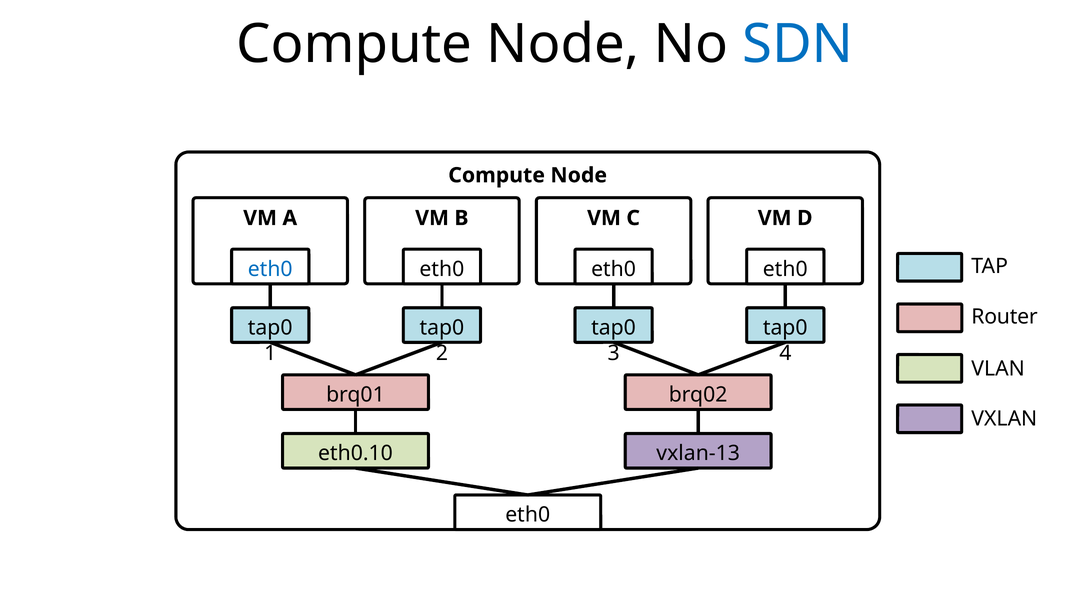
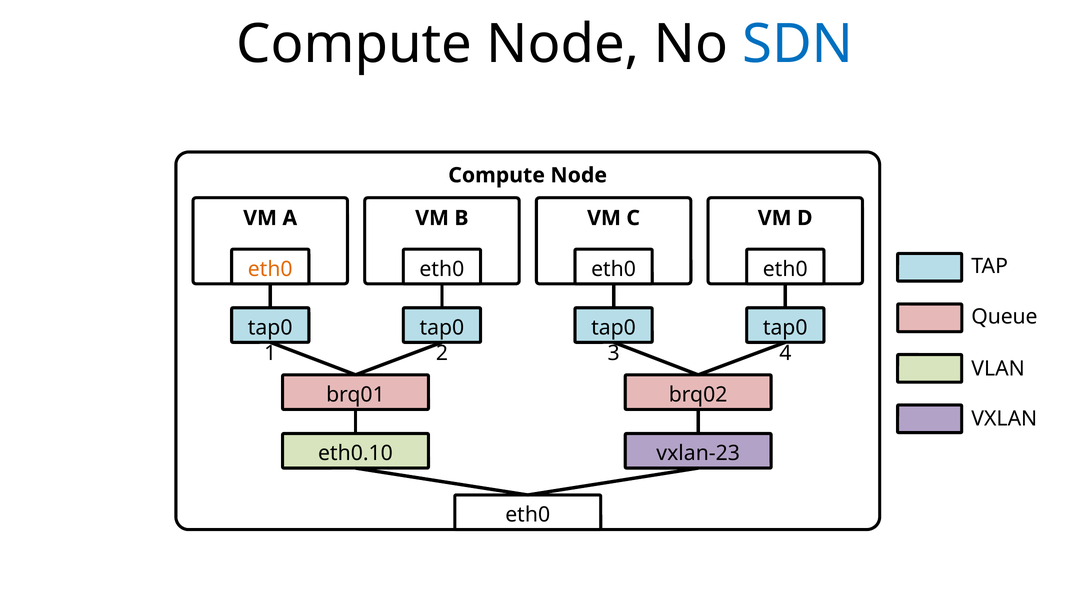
eth0 colour: blue -> orange (270, 269)
Router: Router -> Queue (1004, 317)
vxlan-13: vxlan-13 -> vxlan-23 (698, 454)
